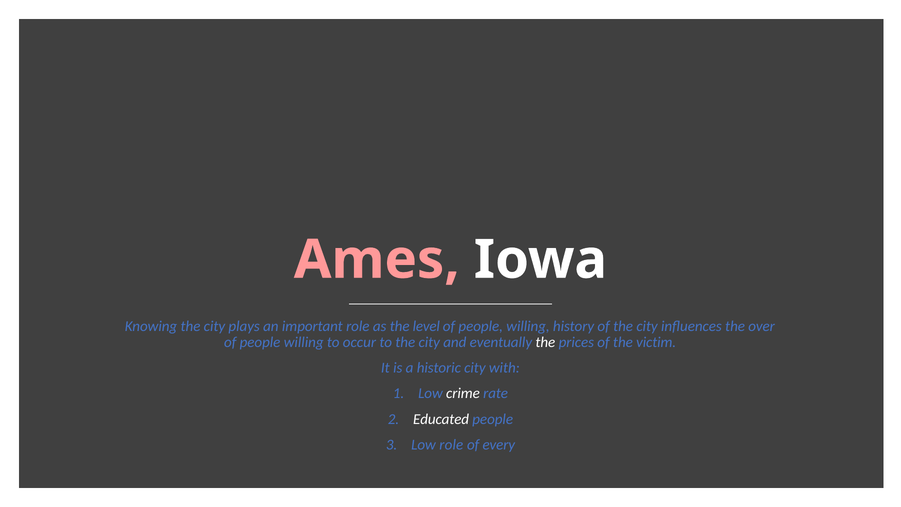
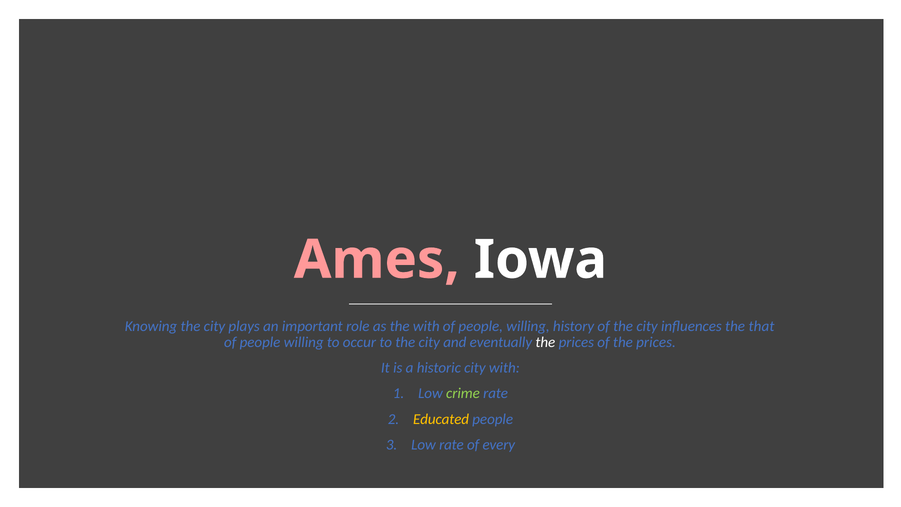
the level: level -> with (426, 326)
over: over -> that (761, 326)
of the victim: victim -> prices (656, 342)
crime colour: white -> light green (463, 393)
Educated colour: white -> yellow (441, 419)
Low role: role -> rate (451, 444)
